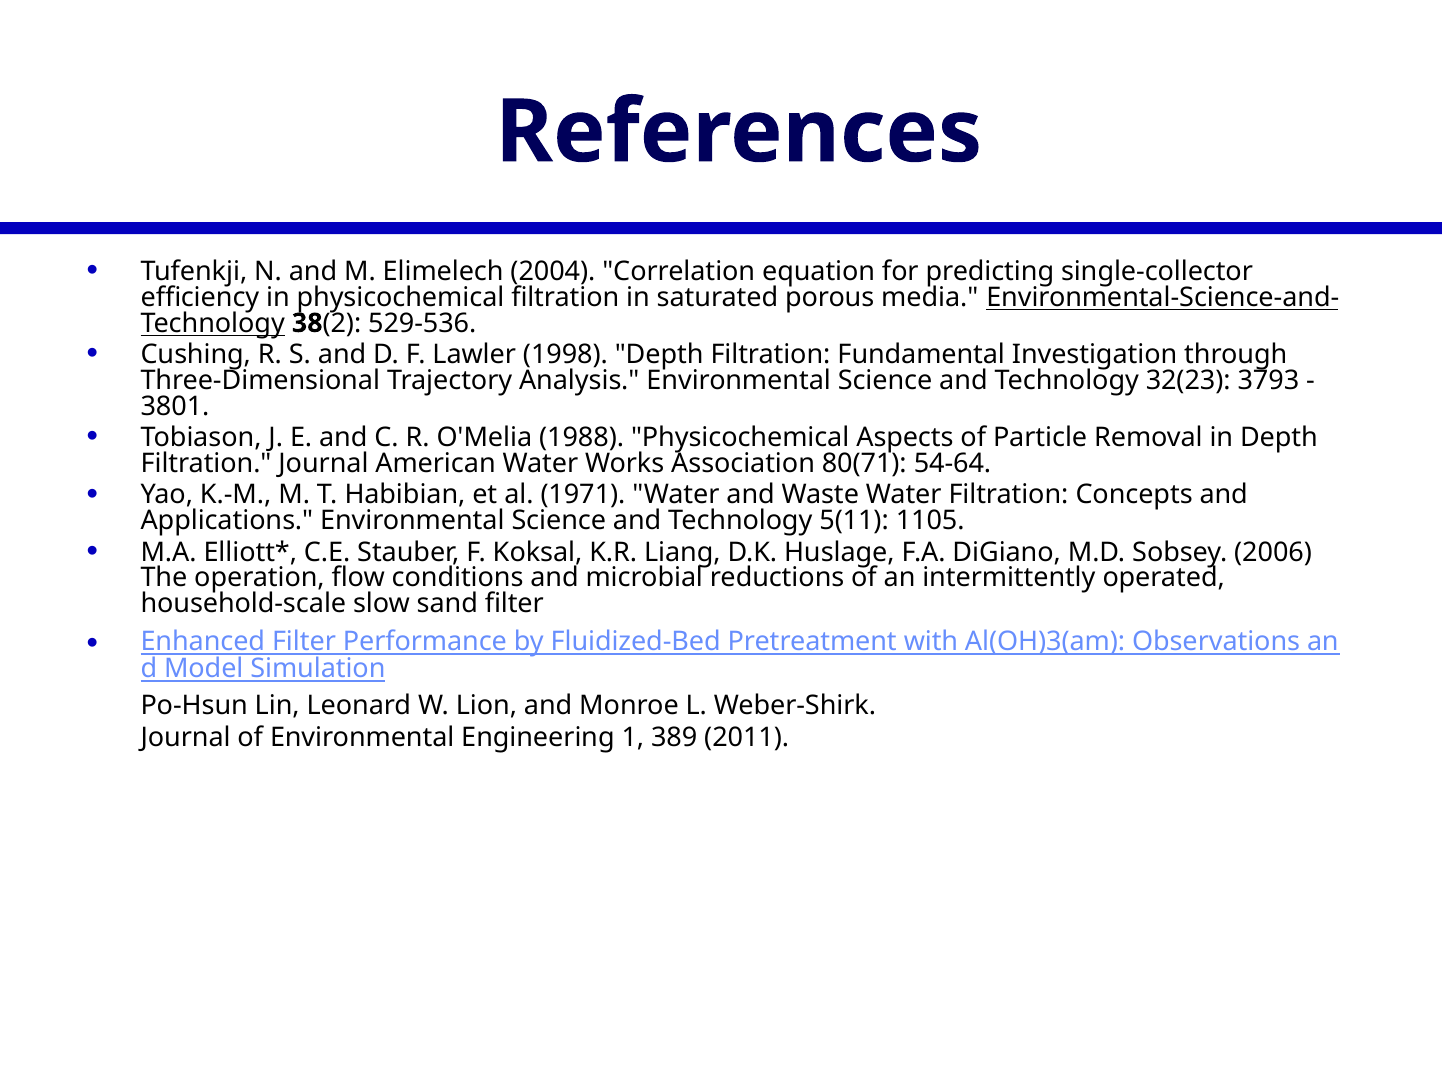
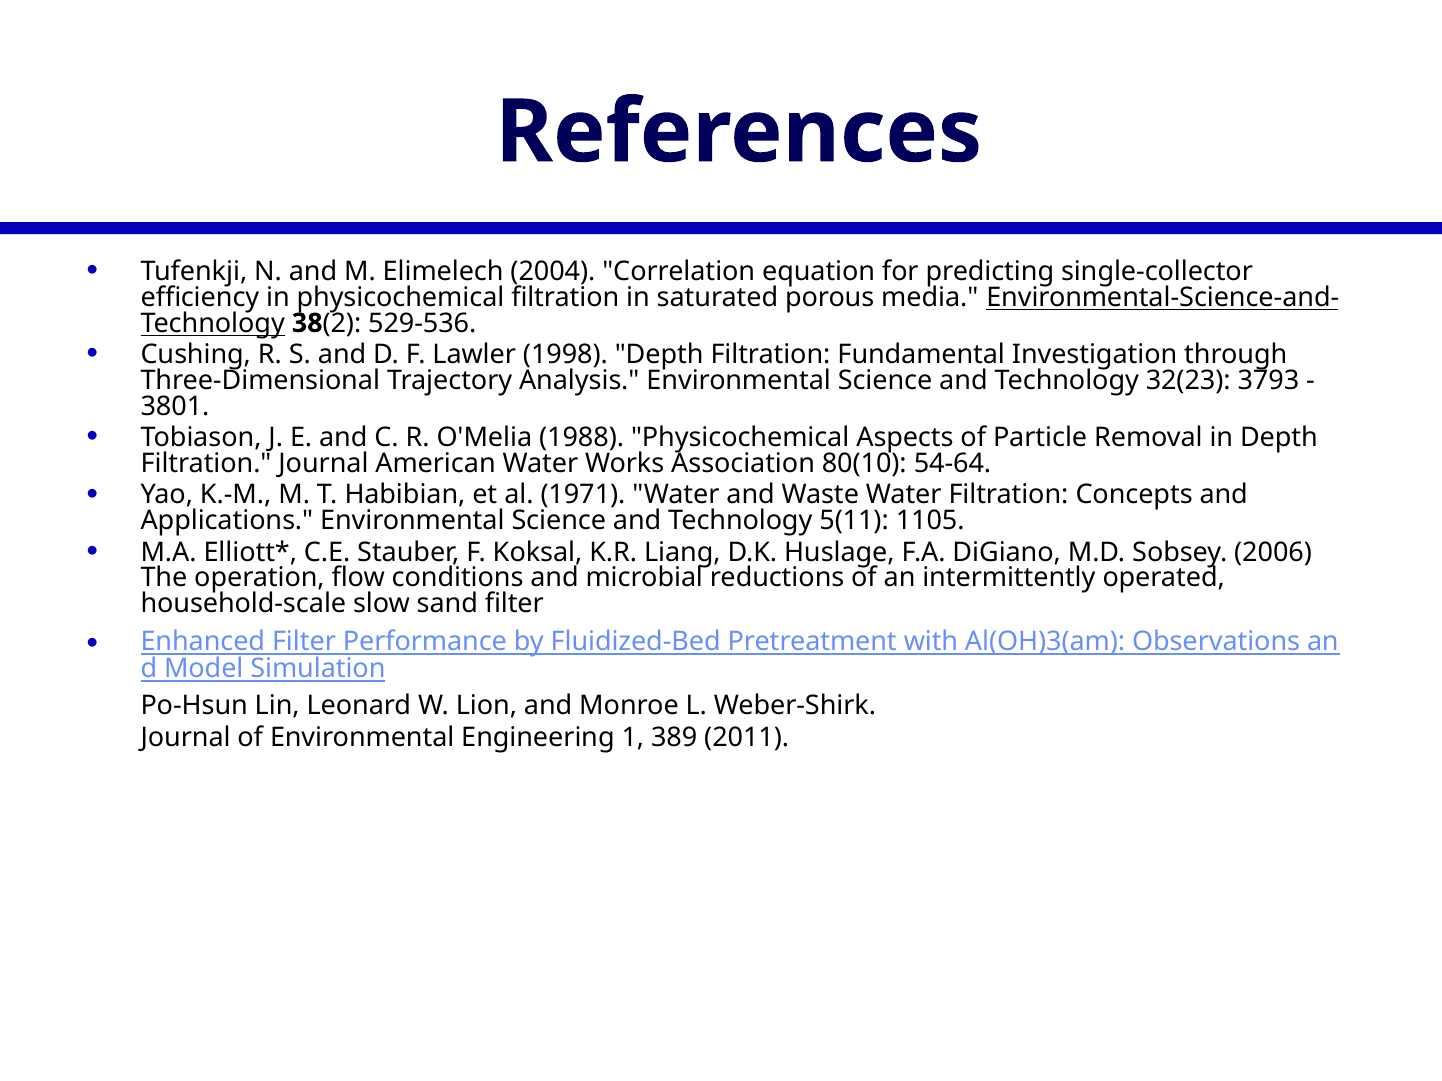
80(71: 80(71 -> 80(10 (864, 464)
